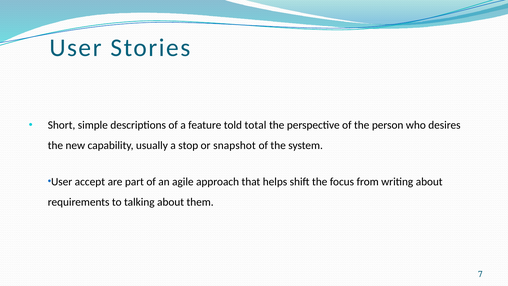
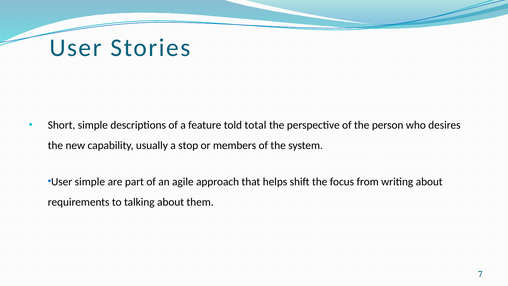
snapshot: snapshot -> members (235, 145)
User accept: accept -> simple (90, 182)
